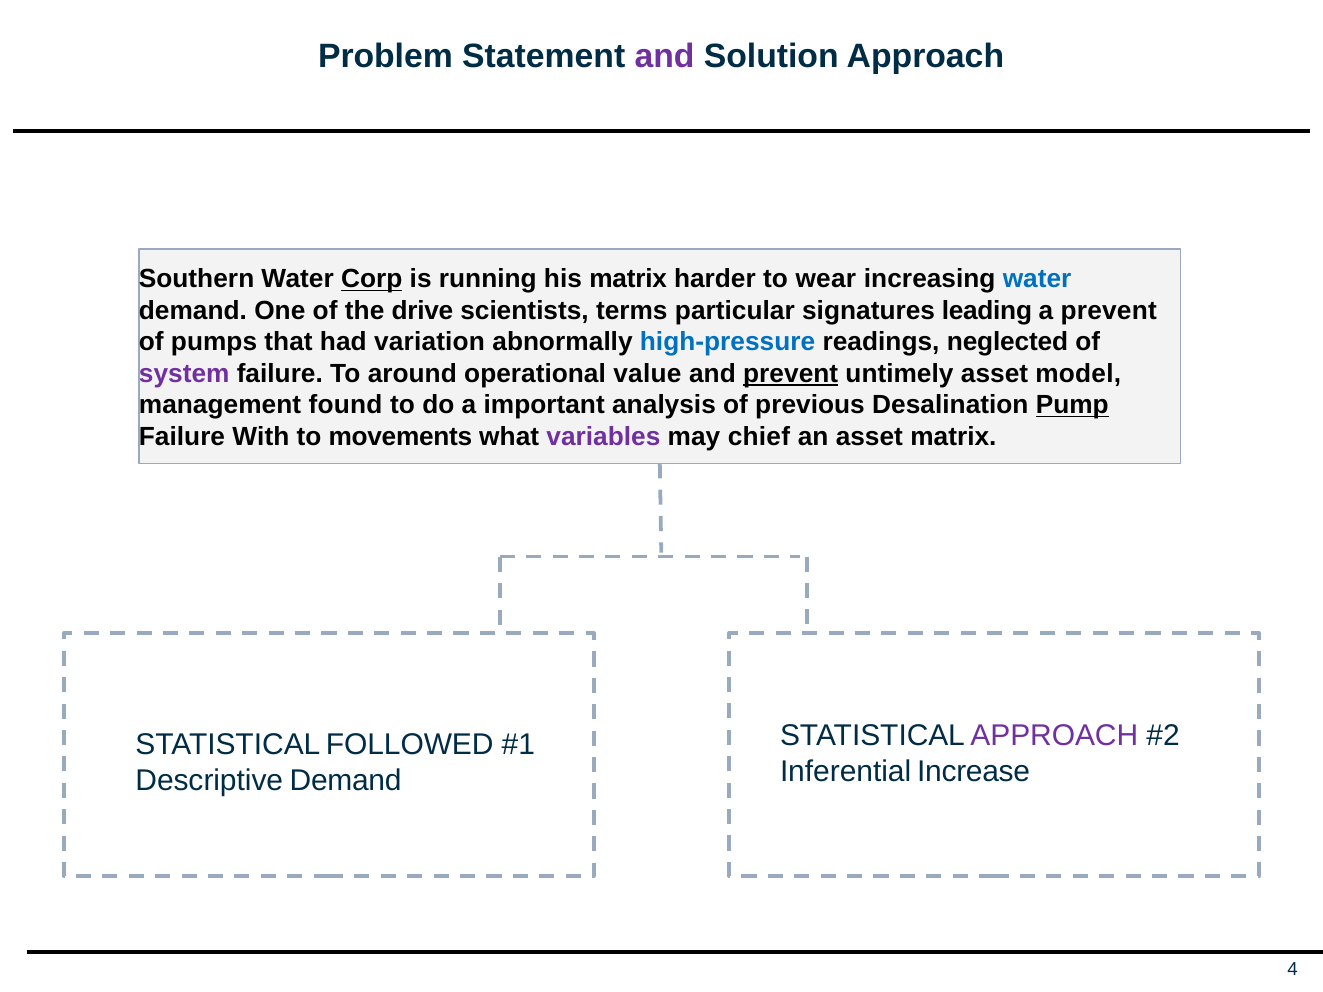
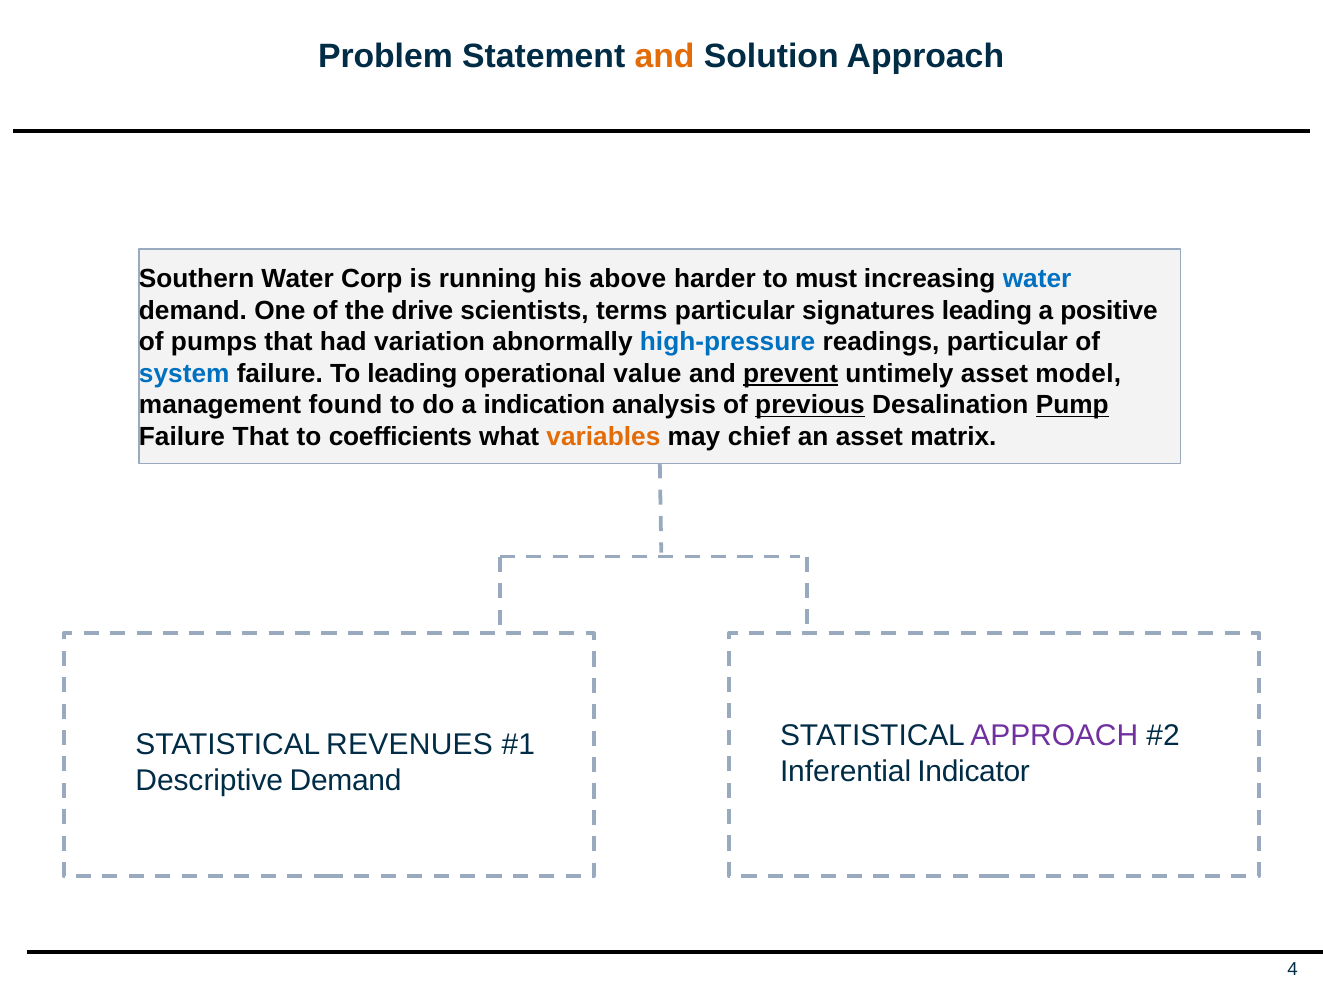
and colour: purple -> orange (665, 57)
Corp underline: present -> none (372, 279)
his matrix: matrix -> above (628, 279)
wear: wear -> must (826, 279)
a prevent: prevent -> positive (1109, 311)
readings neglected: neglected -> particular (1007, 342)
system colour: purple -> blue (184, 374)
To around: around -> leading (412, 374)
important: important -> indication (544, 405)
previous underline: none -> present (810, 405)
Failure With: With -> That (261, 437)
movements: movements -> coefficients (400, 437)
variables colour: purple -> orange (603, 437)
FOLLOWED: FOLLOWED -> REVENUES (409, 744)
Increase: Increase -> Indicator (974, 772)
